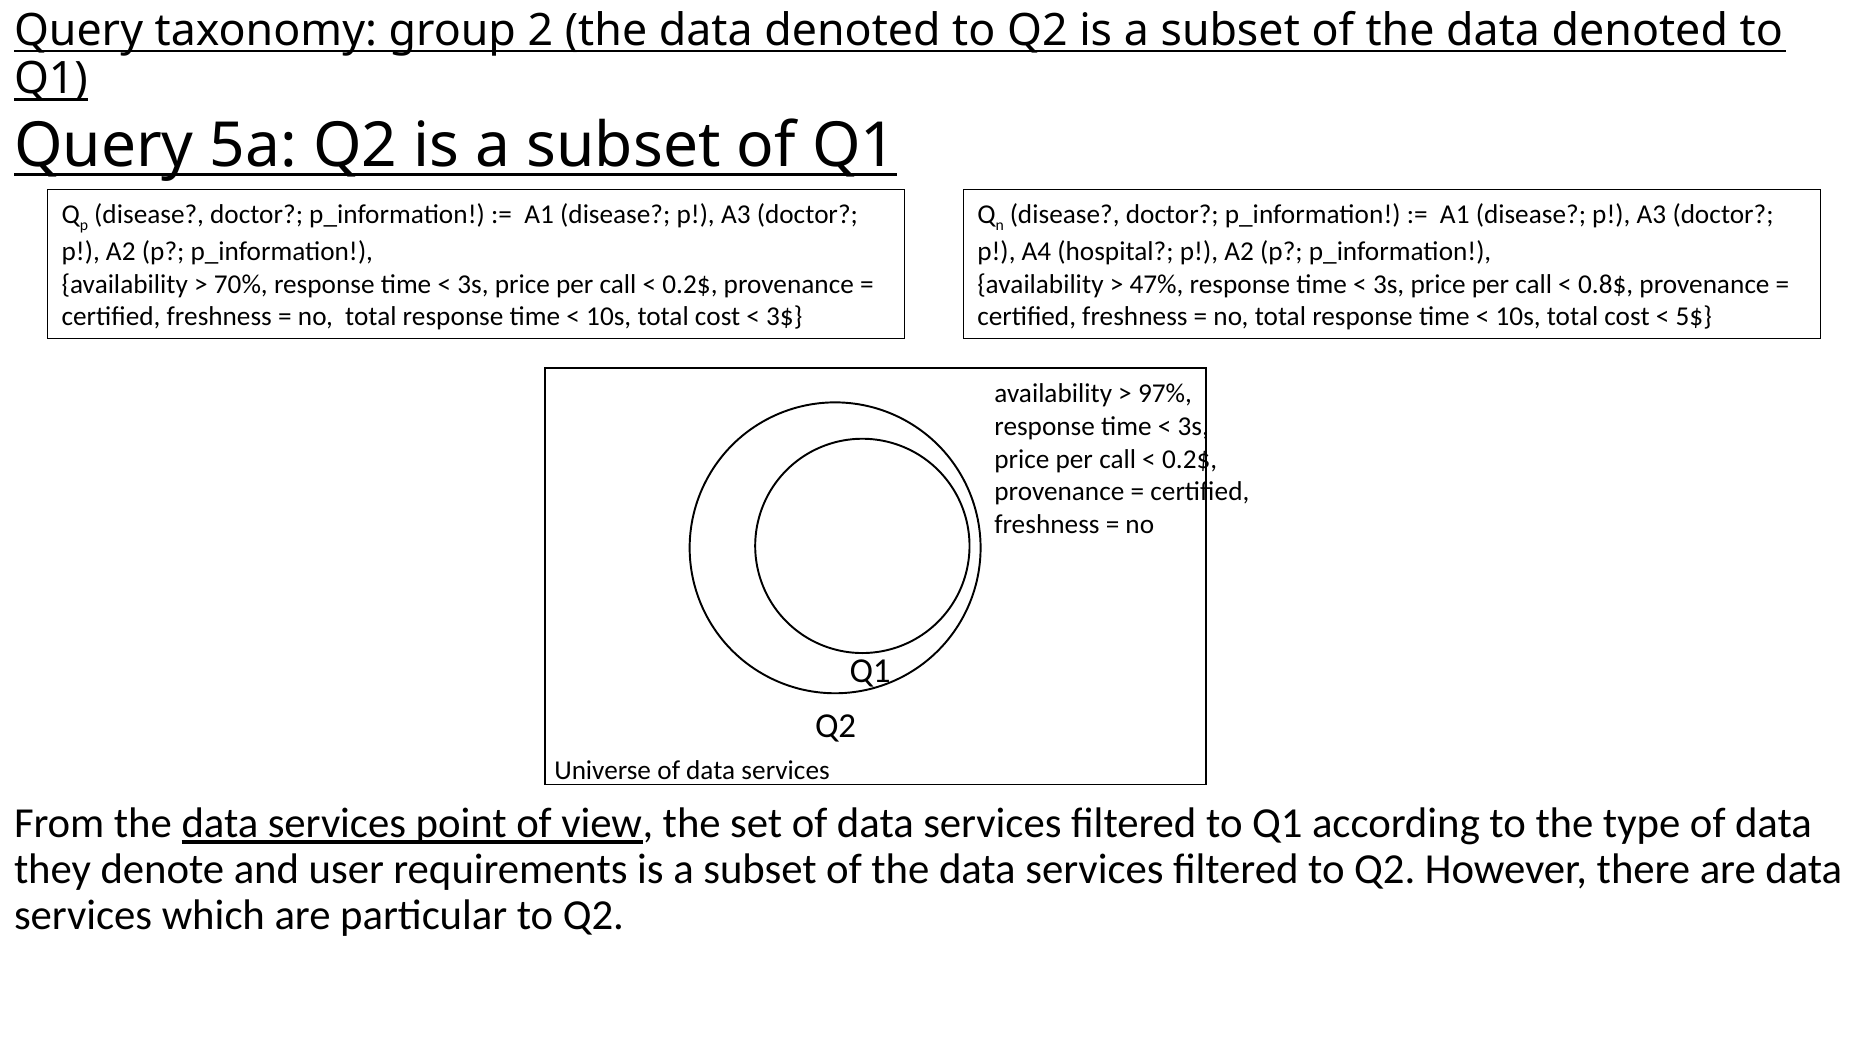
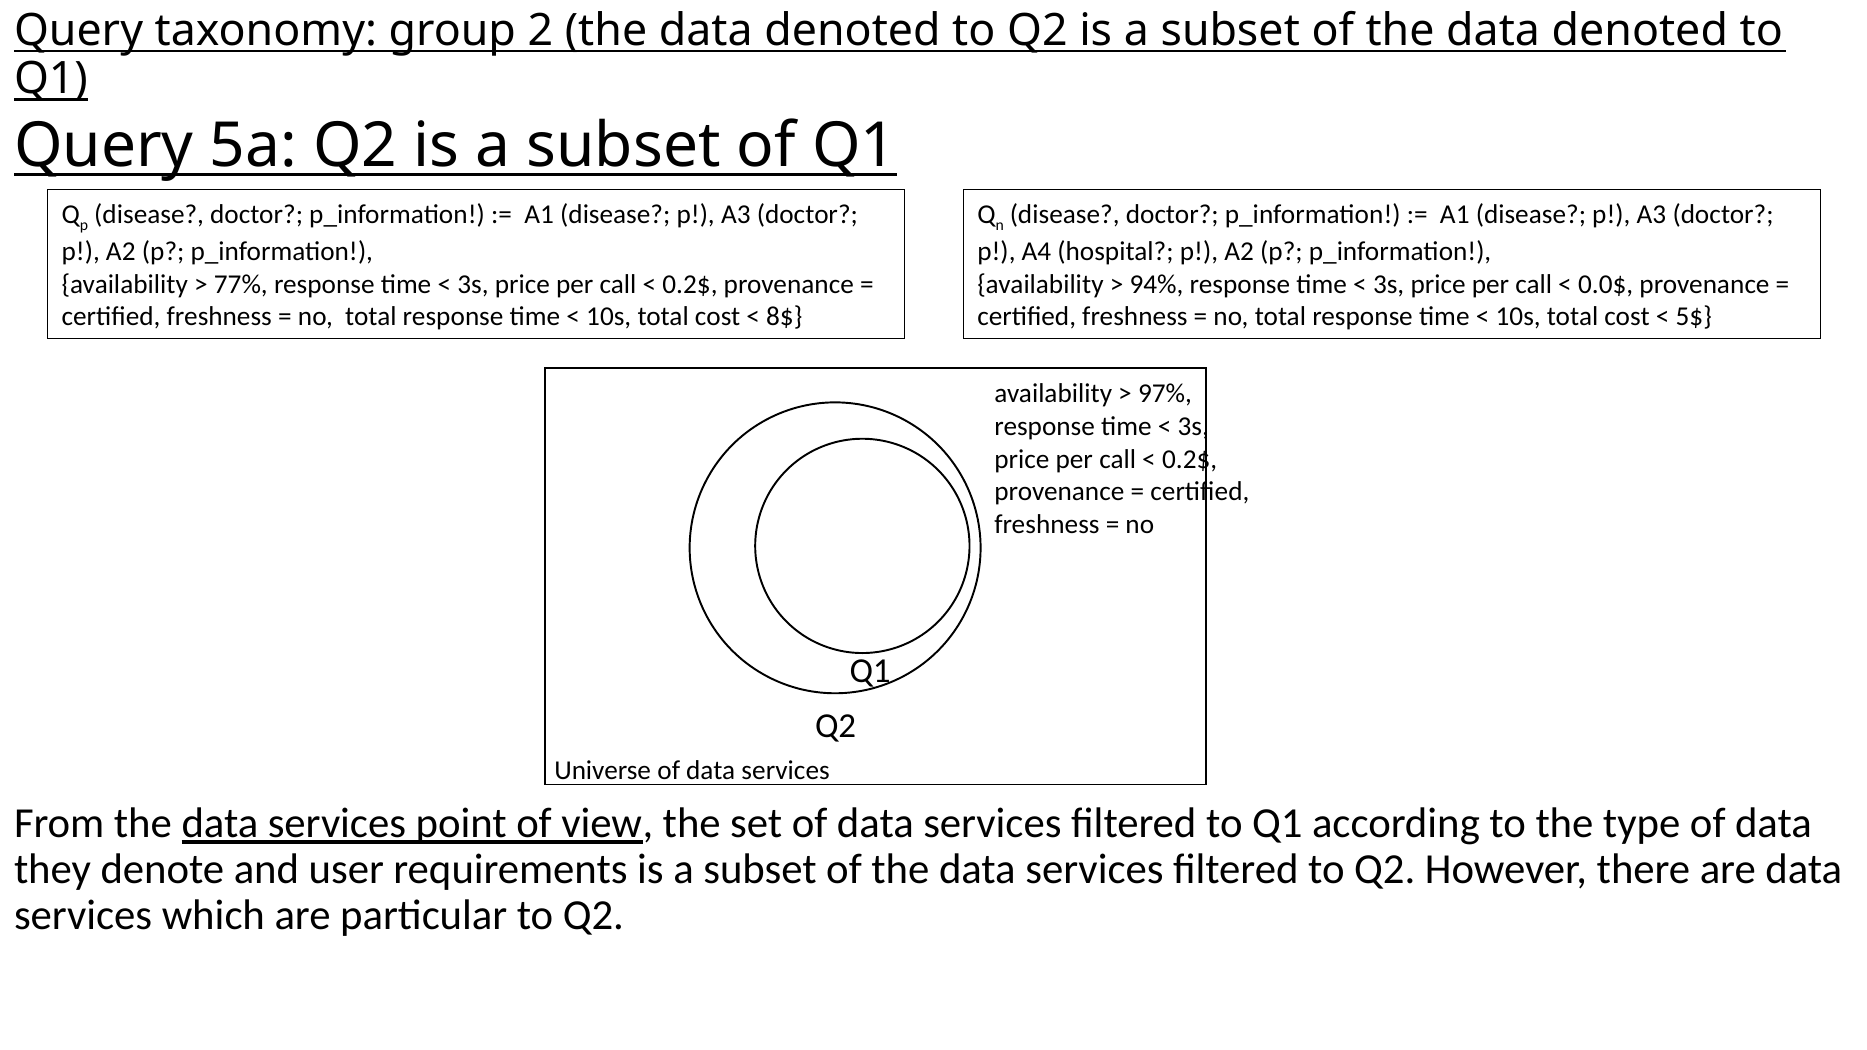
70%: 70% -> 77% (241, 284)
47%: 47% -> 94% (1156, 284)
0.8$: 0.8$ -> 0.0$ (1606, 284)
3$: 3$ -> 8$ (784, 317)
